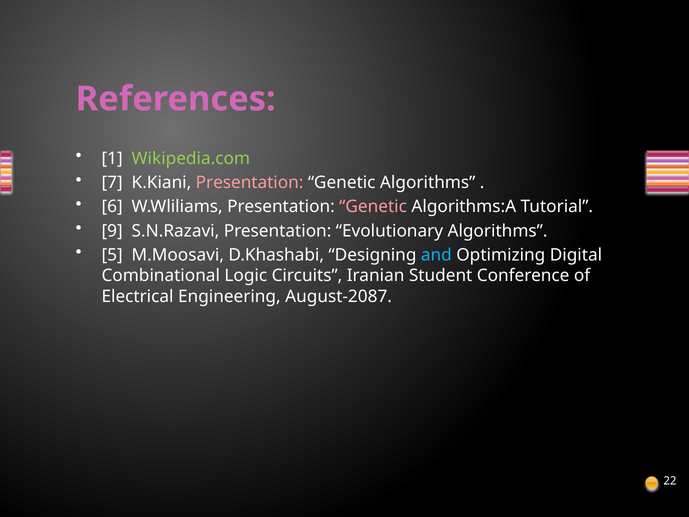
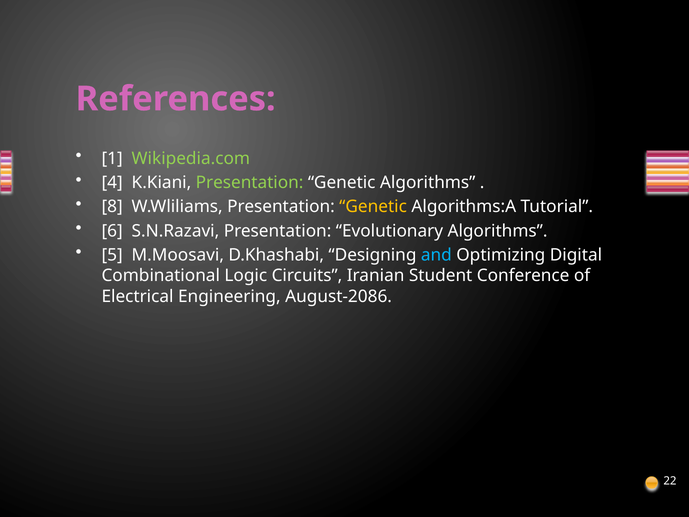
7: 7 -> 4 (112, 183)
Presentation colour: pink -> light green (250, 183)
6: 6 -> 8 (112, 207)
Genetic colour: pink -> yellow (373, 207)
9: 9 -> 6 (112, 231)
August-2087: August-2087 -> August-2086 (339, 296)
